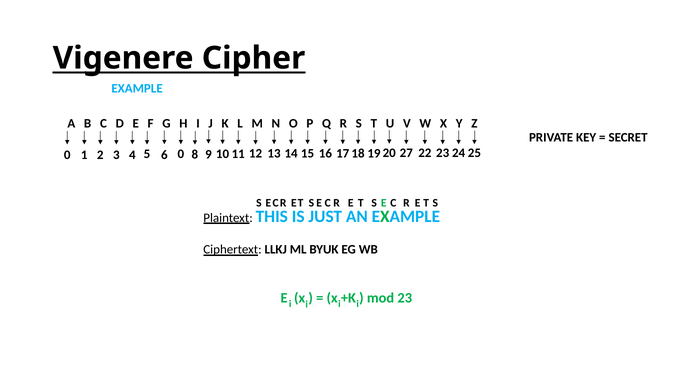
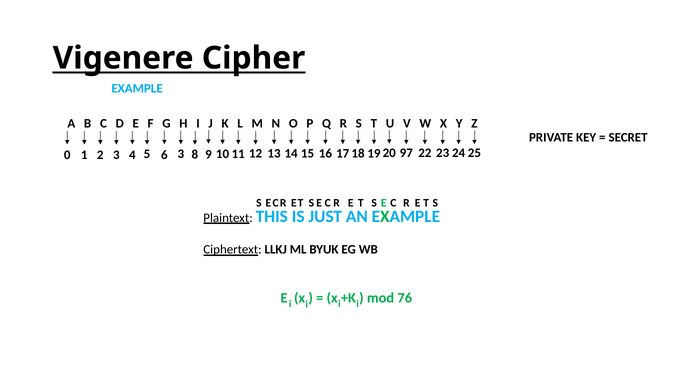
6 0: 0 -> 3 (181, 154)
27: 27 -> 97 (406, 153)
23: 23 -> 76 (405, 298)
